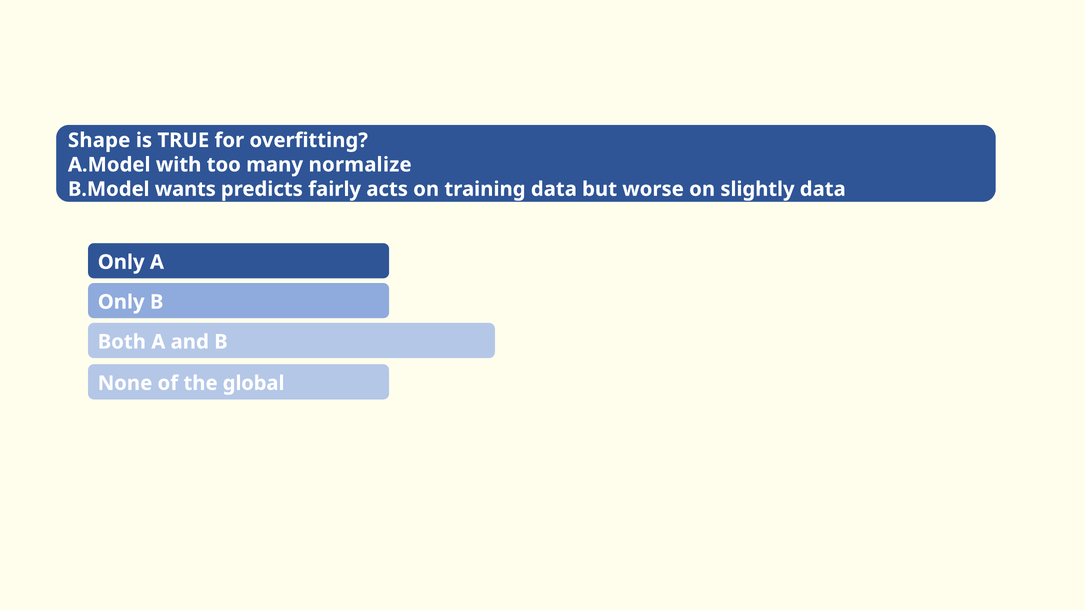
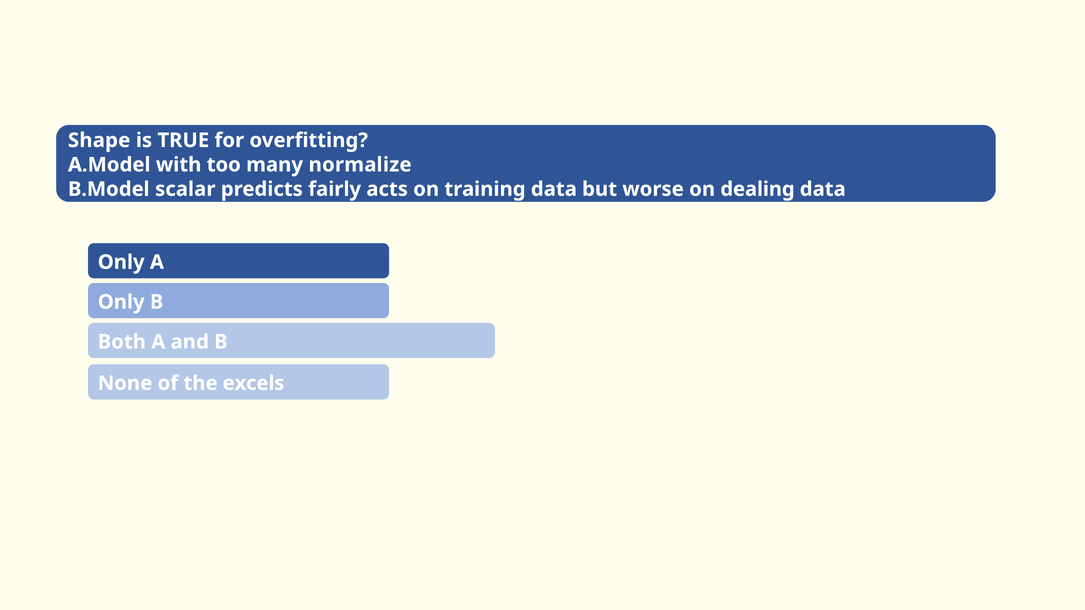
wants: wants -> scalar (185, 189)
slightly: slightly -> dealing (757, 189)
global: global -> excels (254, 383)
